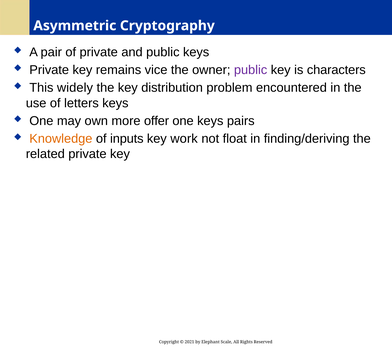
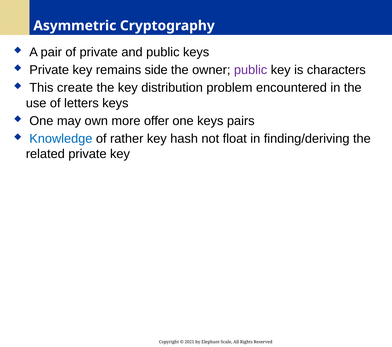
vice: vice -> side (156, 70)
widely: widely -> create (75, 88)
Knowledge colour: orange -> blue (61, 139)
inputs: inputs -> rather (127, 139)
work: work -> hash (184, 139)
